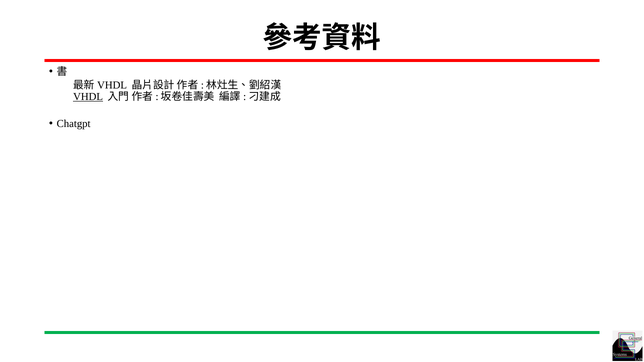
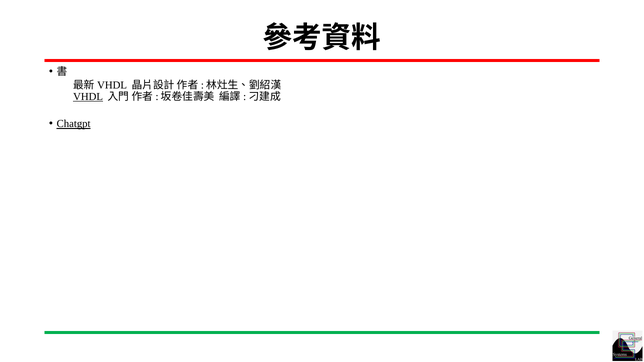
Chatgpt underline: none -> present (74, 124)
